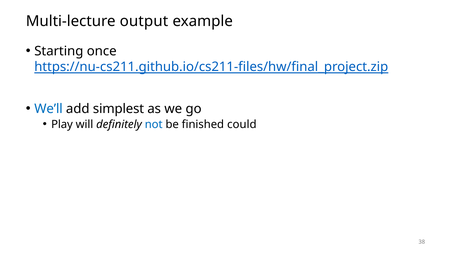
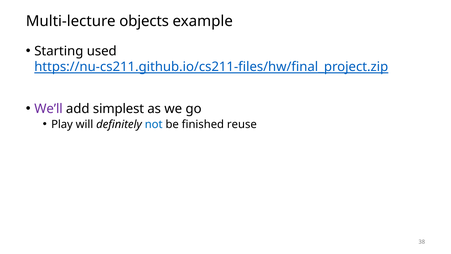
output: output -> objects (144, 21)
once: once -> used (102, 51)
We’ll colour: blue -> purple (49, 109)
could: could -> reuse (242, 124)
